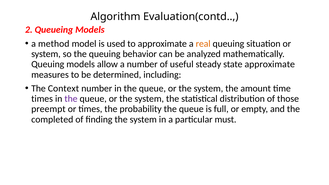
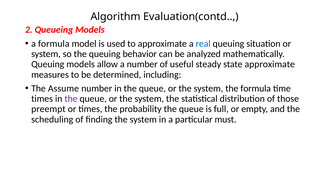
a method: method -> formula (54, 44)
real colour: orange -> blue (203, 44)
Context: Context -> Assume (63, 88)
the amount: amount -> formula (256, 88)
completed: completed -> scheduling (52, 119)
